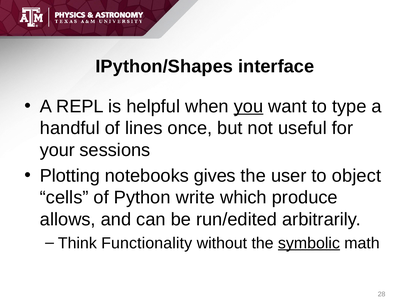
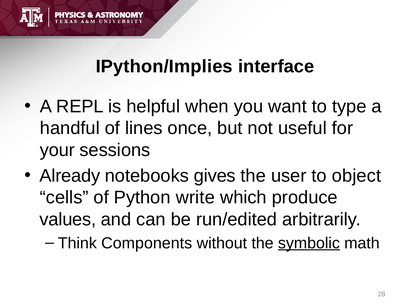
IPython/Shapes: IPython/Shapes -> IPython/Implies (164, 66)
you underline: present -> none (248, 106)
Plotting: Plotting -> Already (70, 175)
allows: allows -> values (68, 219)
Functionality: Functionality -> Components (147, 243)
